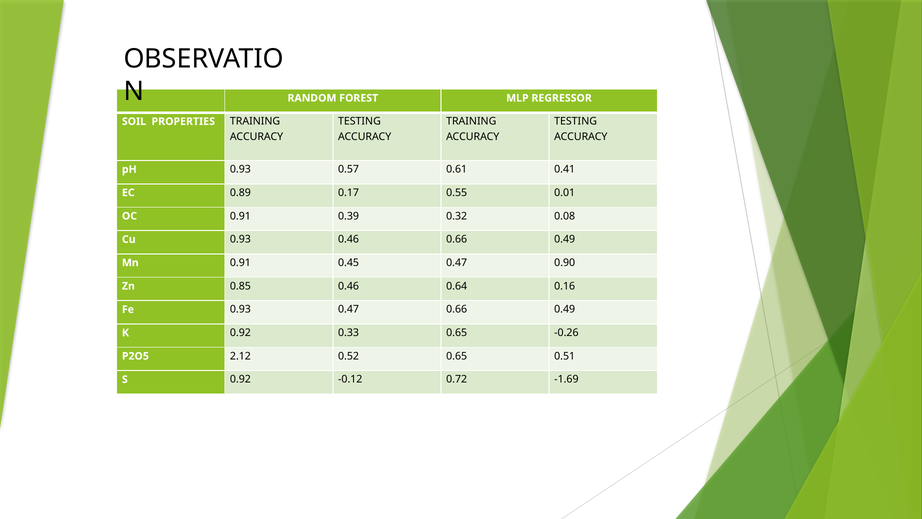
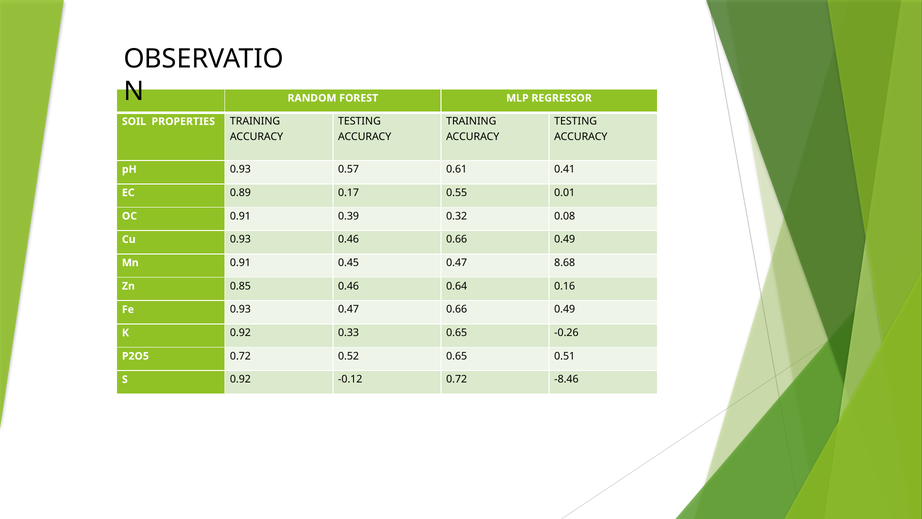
0.90: 0.90 -> 8.68 (565, 263)
P2O5 2.12: 2.12 -> 0.72 (240, 356)
-1.69: -1.69 -> -8.46 (566, 379)
